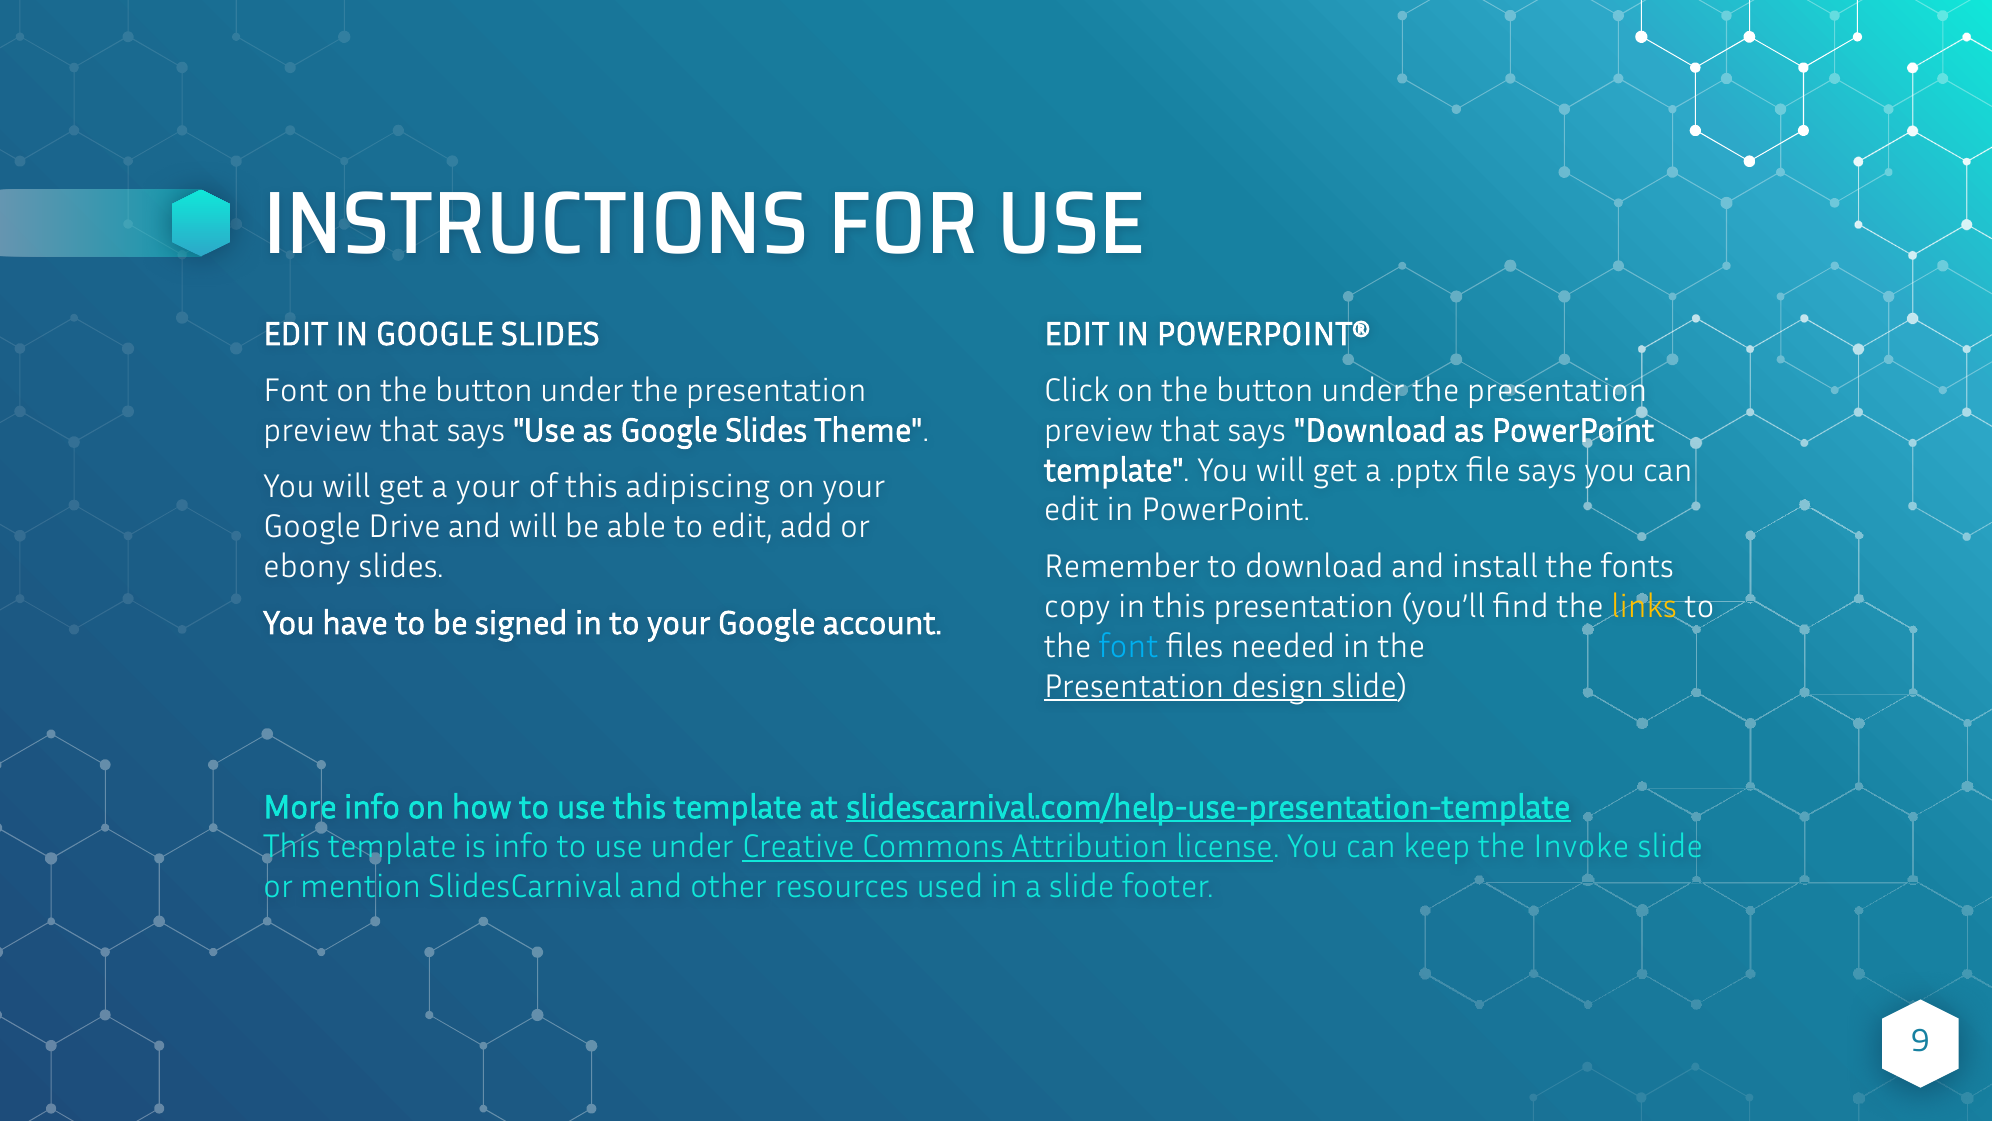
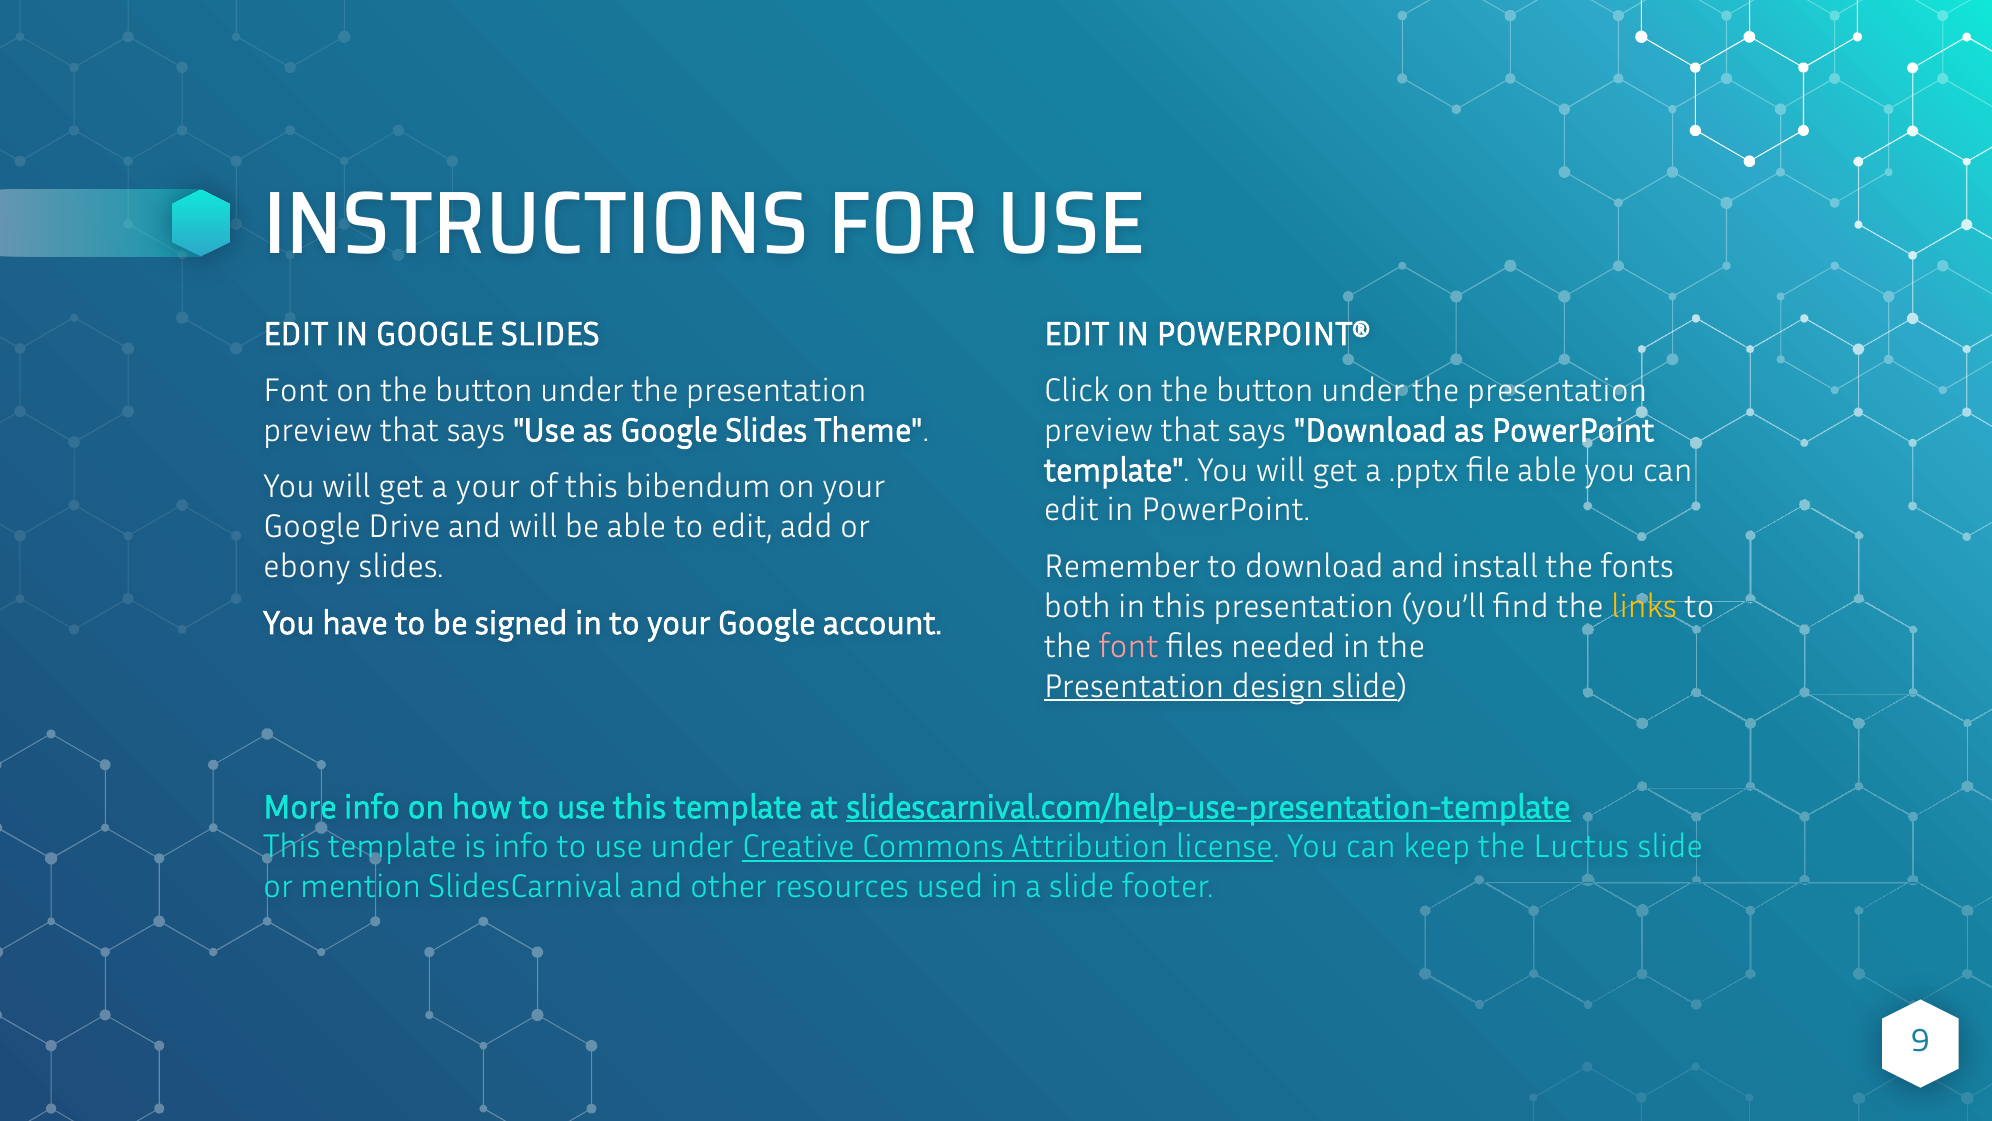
file says: says -> able (1547, 470)
adipiscing: adipiscing -> bibendum (698, 487)
copy: copy -> both (1077, 606)
font colour: light blue -> pink (1129, 646)
Invoke: Invoke -> Luctus (1581, 847)
